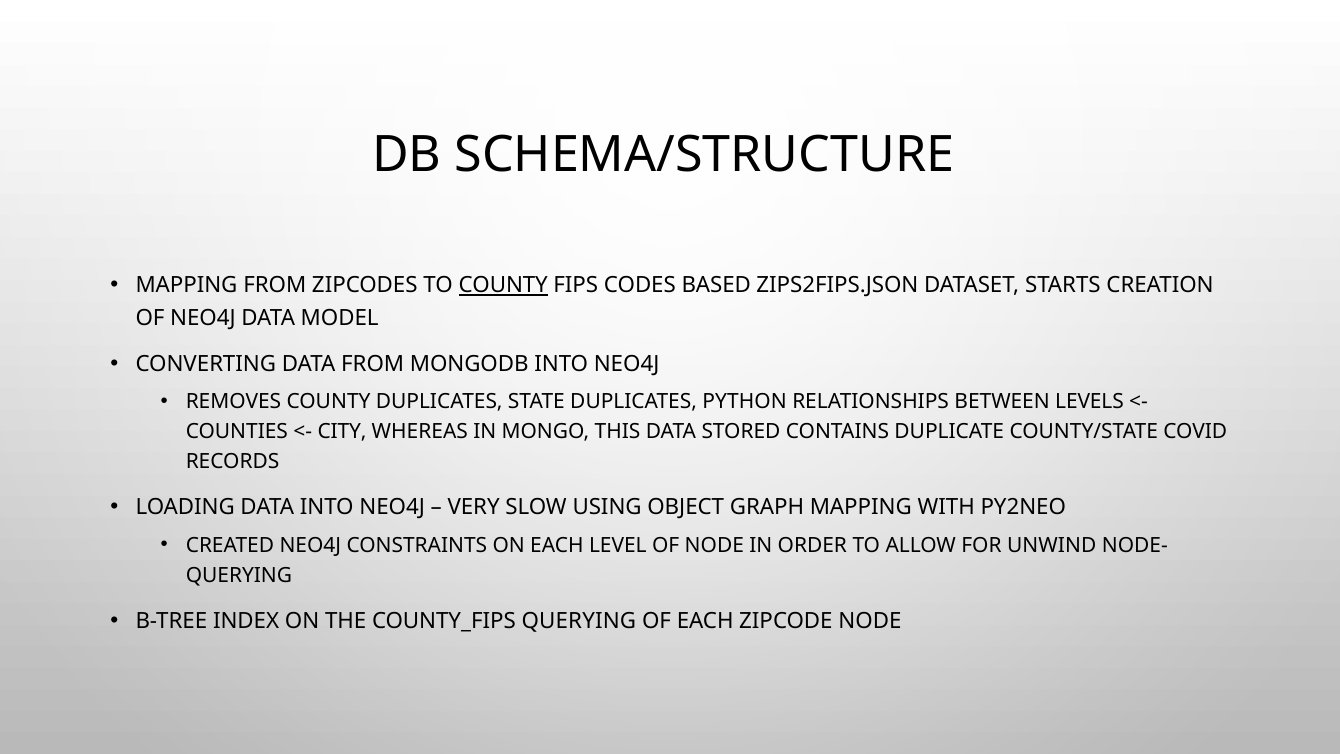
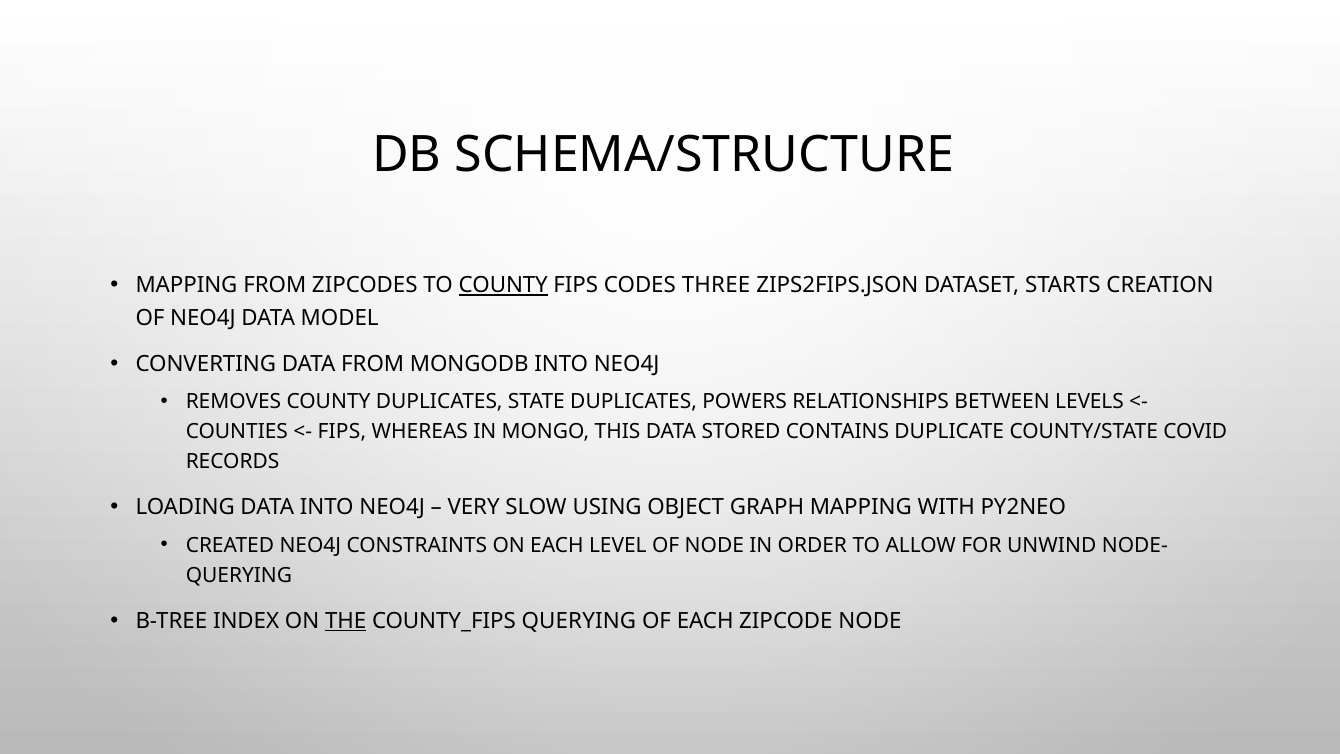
BASED: BASED -> THREE (716, 285)
PYTHON: PYTHON -> POWERS (745, 402)
CITY: CITY -> FIPS (342, 432)
THE underline: none -> present (346, 621)
